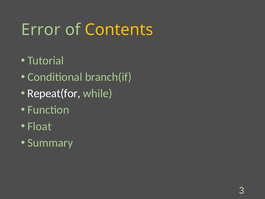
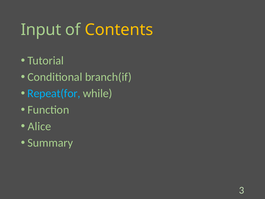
Error: Error -> Input (41, 30)
Repeat(for colour: white -> light blue (54, 93)
Float: Float -> Alice (39, 126)
